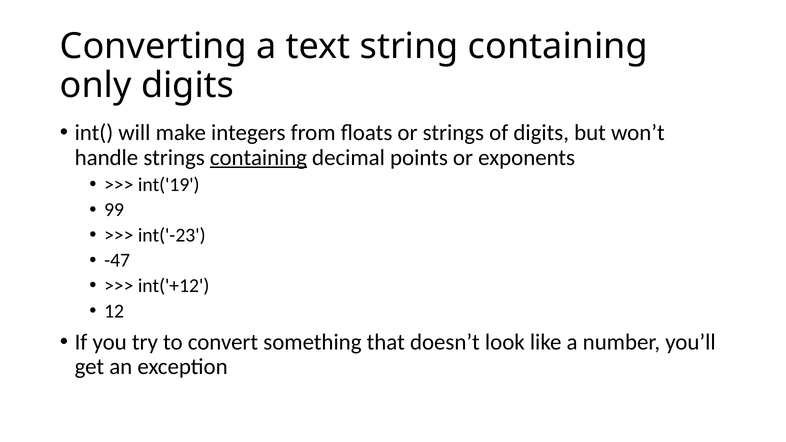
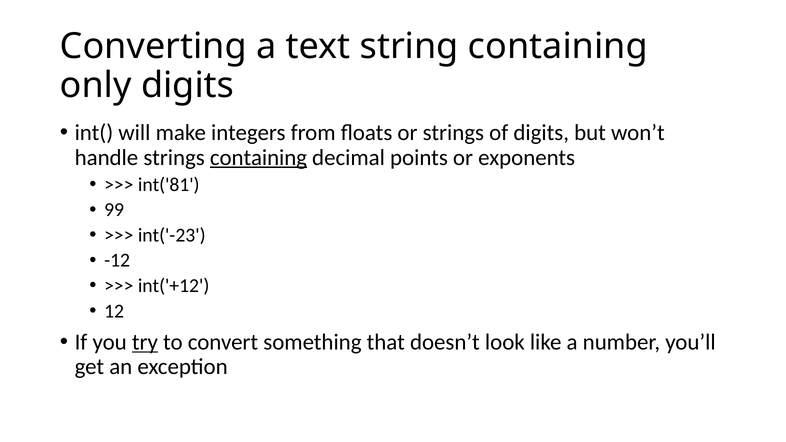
int('19: int('19 -> int('81 (169, 185)
-47: -47 -> -12 (117, 261)
try underline: none -> present (145, 342)
